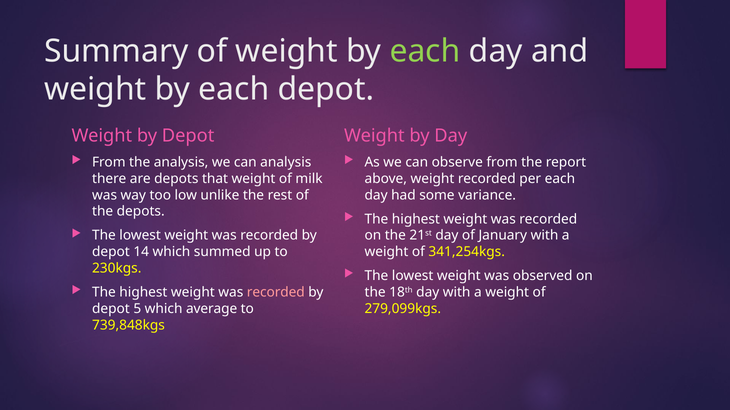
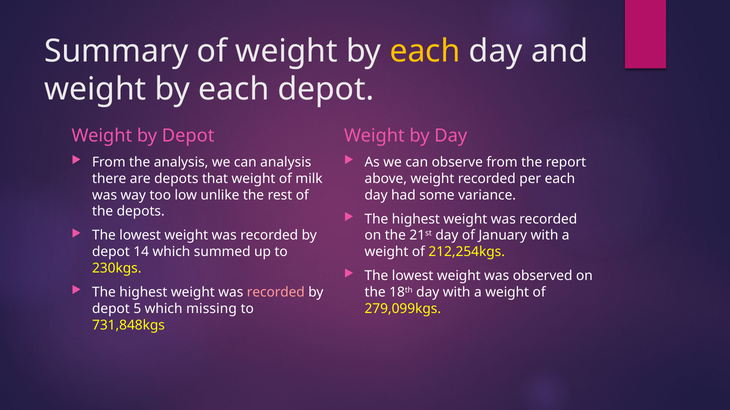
each colour: light green -> yellow (425, 51)
341,254kgs: 341,254kgs -> 212,254kgs (467, 252)
average: average -> missing (212, 309)
739,848kgs: 739,848kgs -> 731,848kgs (128, 326)
